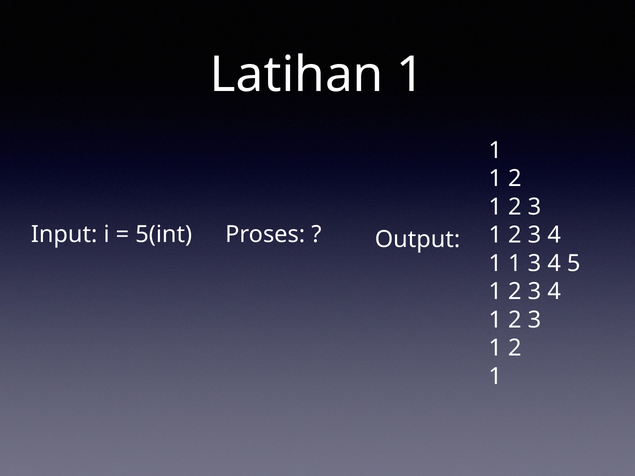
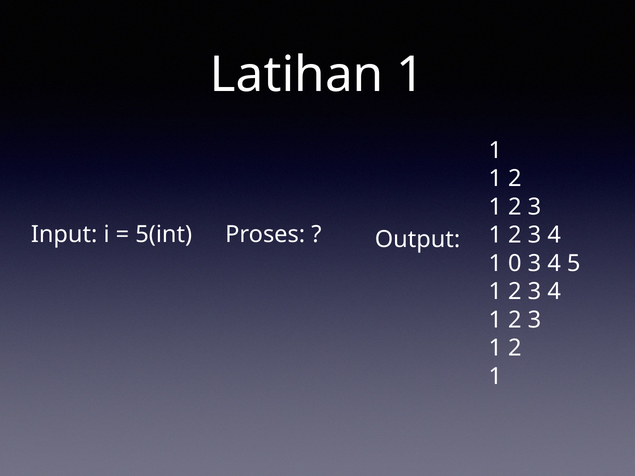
1: 1 -> 0 (515, 263)
